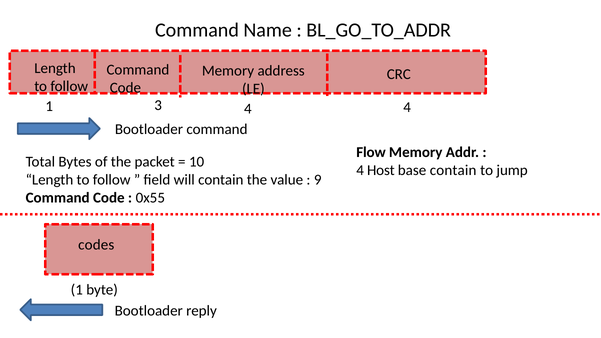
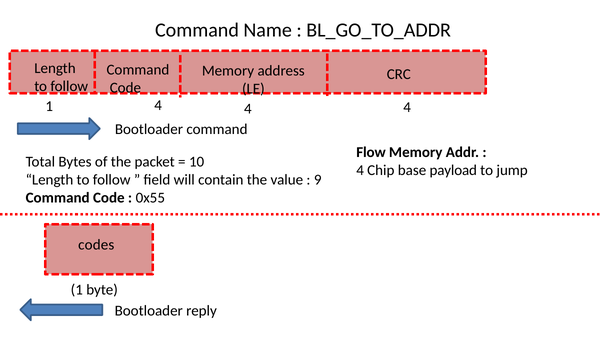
1 3: 3 -> 4 (158, 105)
Host: Host -> Chip (381, 170)
base contain: contain -> payload (453, 170)
